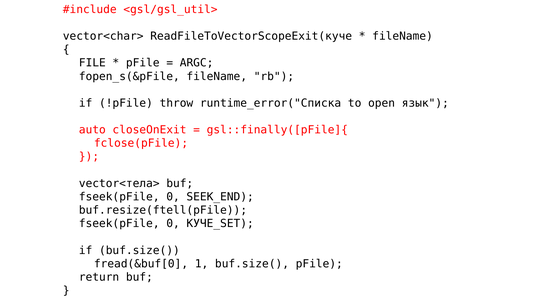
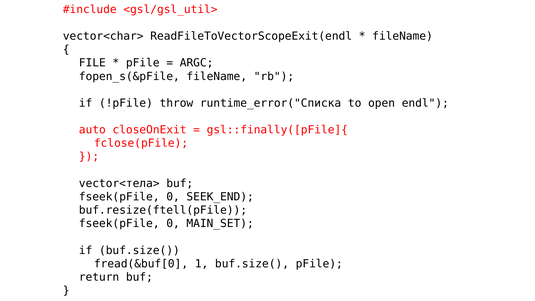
ReadFileToVectorScopeExit(куче: ReadFileToVectorScopeExit(куче -> ReadFileToVectorScopeExit(endl (251, 36)
язык: язык -> endl (425, 103)
КУЧЕ_SET: КУЧЕ_SET -> MAIN_SET (220, 224)
